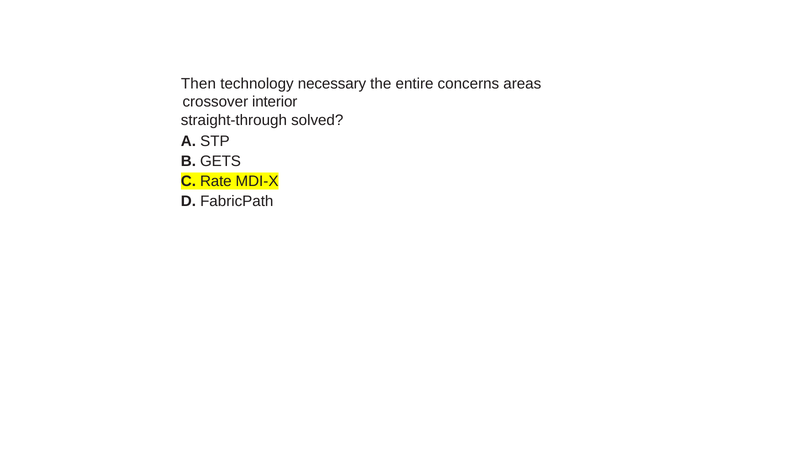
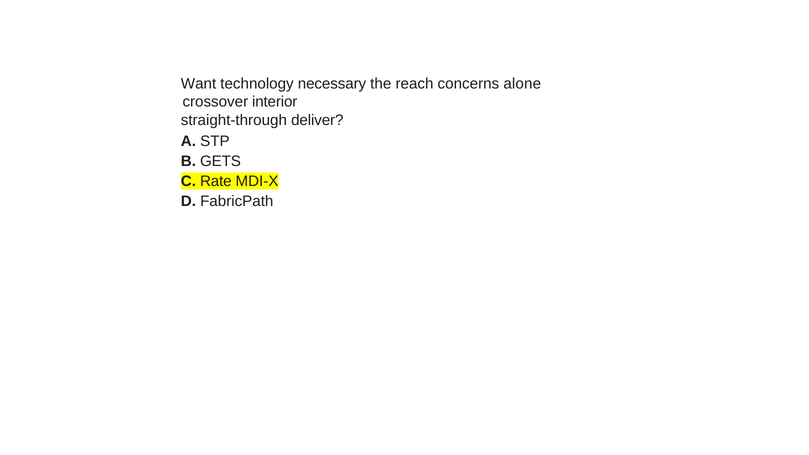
Then: Then -> Want (199, 84)
entire: entire -> reach (415, 84)
areas: areas -> alone (522, 84)
solved: solved -> deliver (317, 120)
